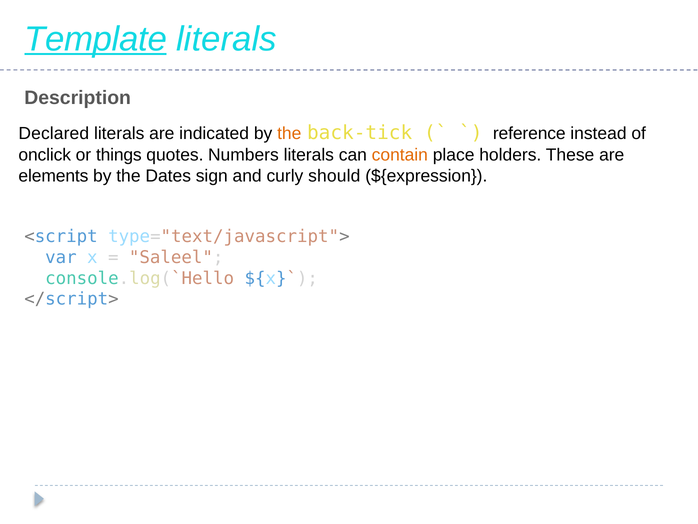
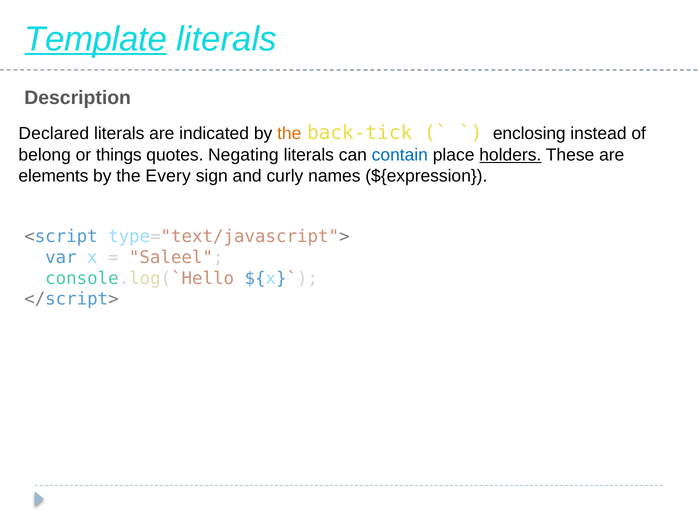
reference: reference -> enclosing (529, 133)
onclick: onclick -> belong (45, 155)
Numbers: Numbers -> Negating (243, 155)
contain colour: orange -> blue (400, 155)
holders underline: none -> present (510, 155)
Dates: Dates -> Every (168, 176)
should: should -> names (334, 176)
